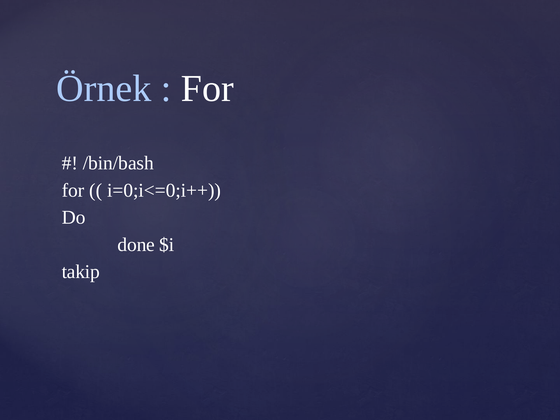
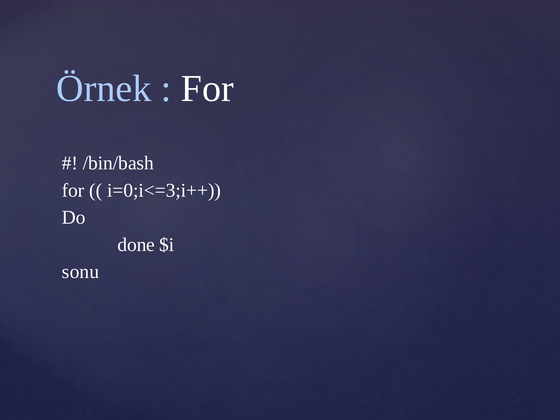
i=0;i<=0;i++: i=0;i<=0;i++ -> i=0;i<=3;i++ (164, 190)
takip: takip -> sonu (81, 272)
